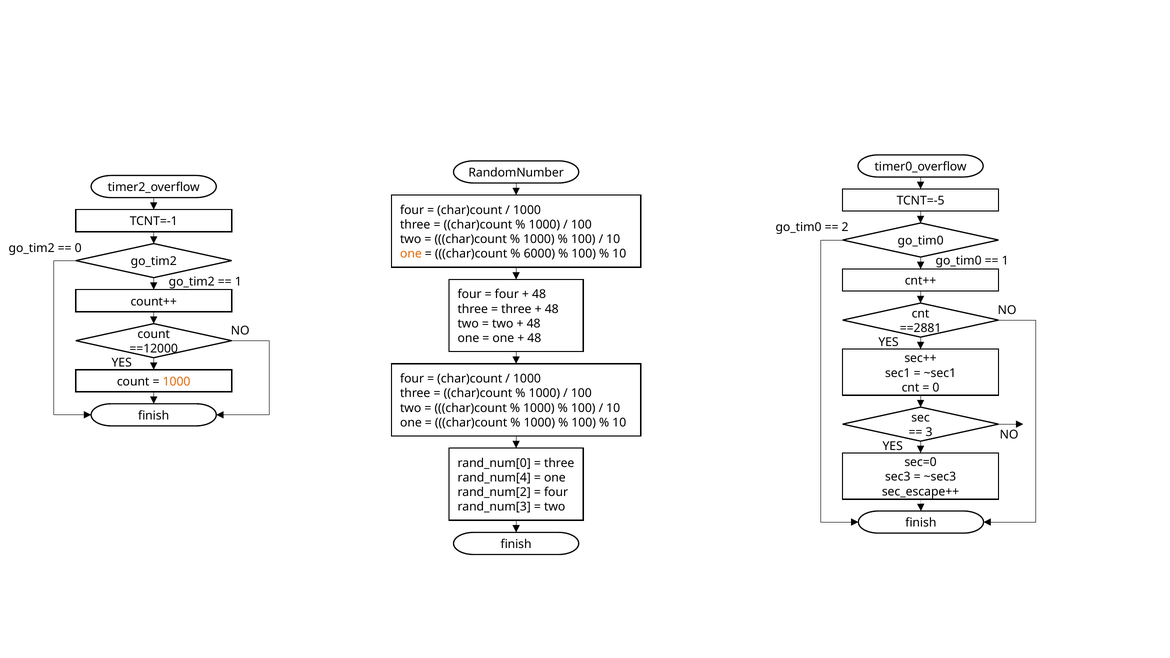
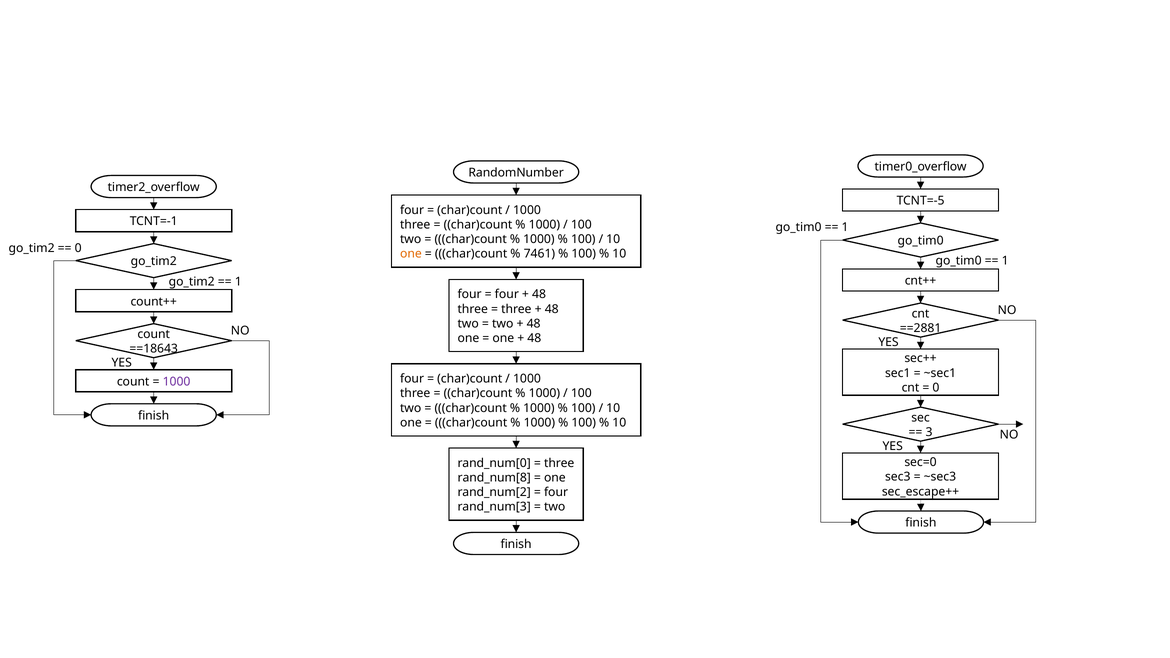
2: 2 -> 1 (845, 227)
6000: 6000 -> 7461 (539, 254)
==12000: ==12000 -> ==18643 (154, 349)
1000 colour: orange -> purple (177, 382)
rand_num[4: rand_num[4 -> rand_num[8 (494, 478)
